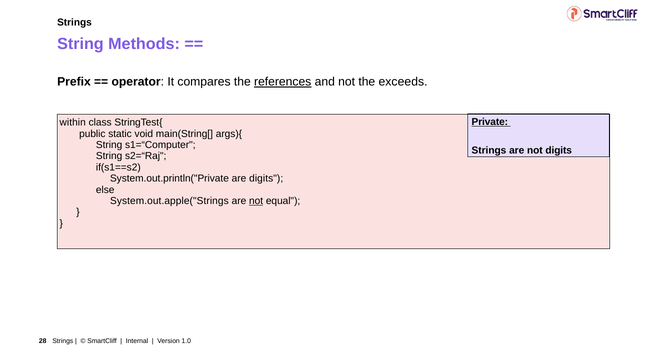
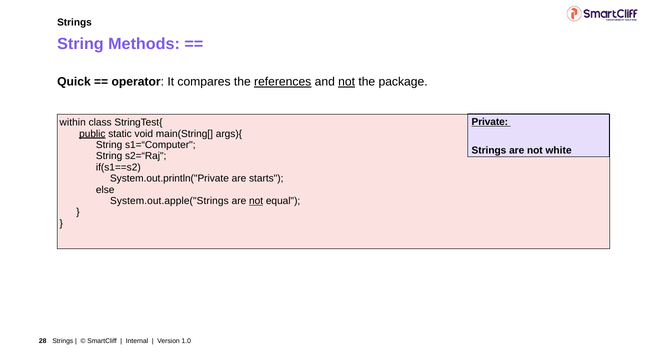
Prefix: Prefix -> Quick (74, 82)
not underline: none -> present (347, 82)
exceeds: exceeds -> package (403, 82)
public underline: none -> present (92, 134)
not digits: digits -> white (559, 150)
are digits: digits -> starts (266, 179)
